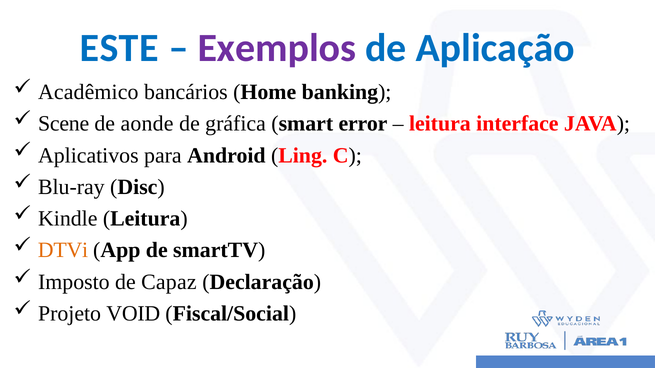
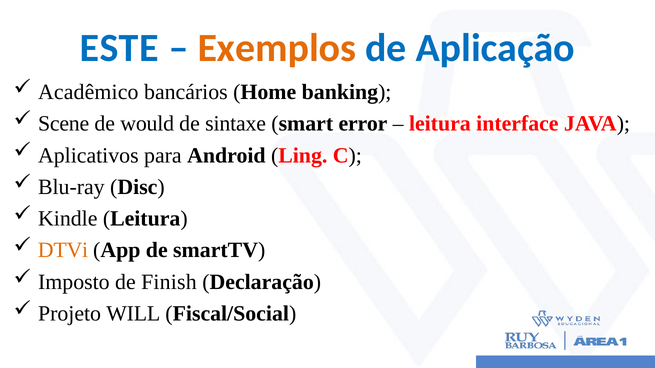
Exemplos colour: purple -> orange (277, 48)
aonde: aonde -> would (147, 124)
gráfica: gráfica -> sintaxe (236, 124)
Capaz: Capaz -> Finish (169, 282)
VOID: VOID -> WILL (133, 314)
